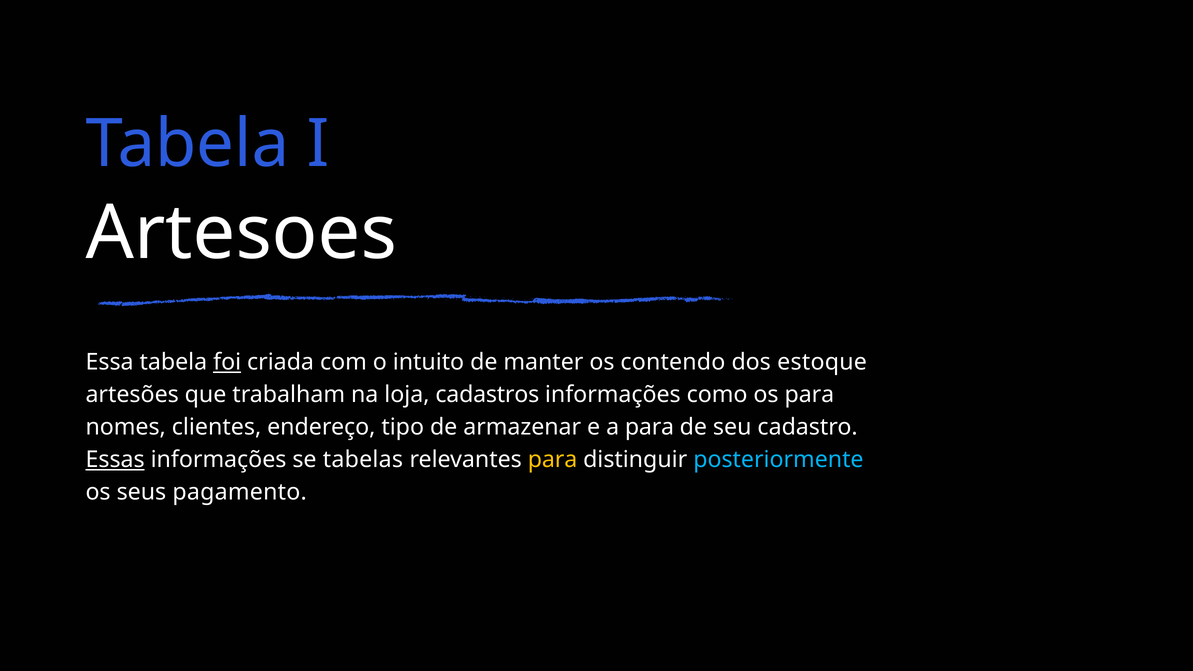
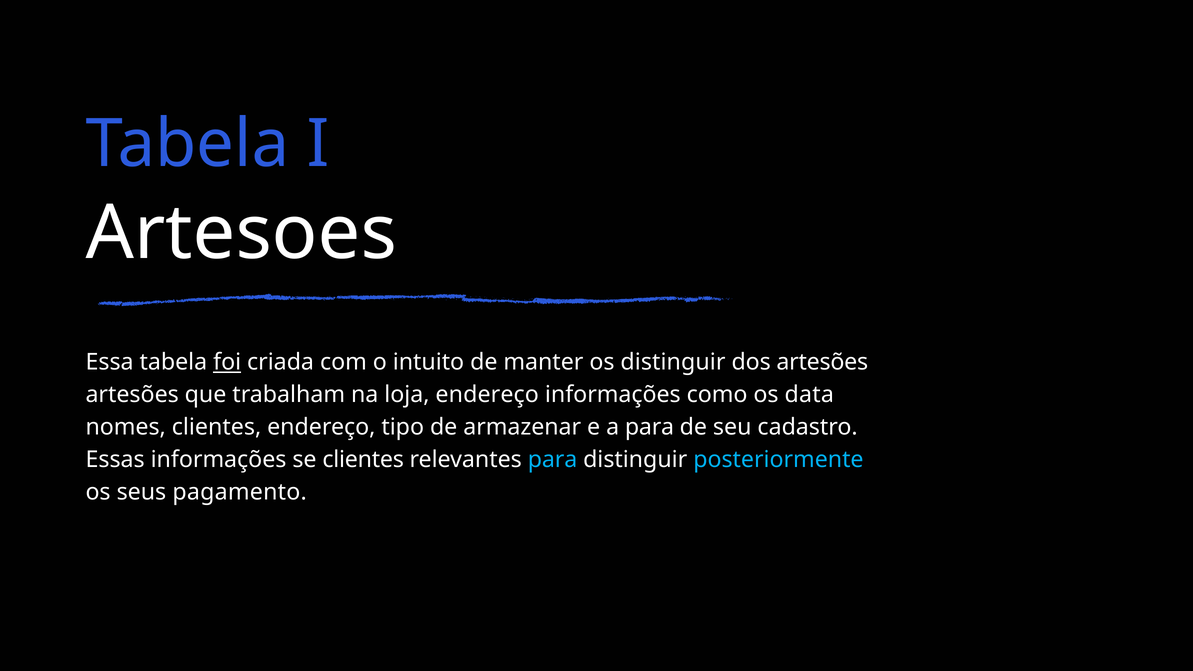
os contendo: contendo -> distinguir (673, 362)
dos estoque: estoque -> artesões (822, 362)
loja cadastros: cadastros -> endereço (487, 395)
os para: para -> data (809, 395)
Essas underline: present -> none (115, 460)
se tabelas: tabelas -> clientes (363, 460)
para colour: yellow -> light blue (553, 460)
